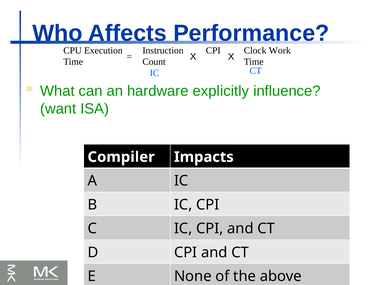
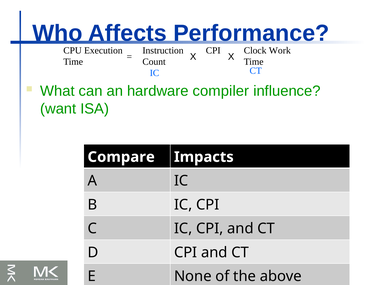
explicitly: explicitly -> compiler (221, 91)
Compiler: Compiler -> Compare (121, 157)
